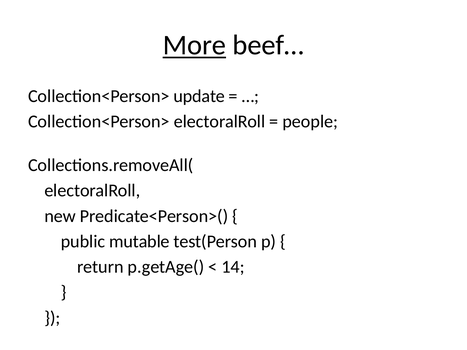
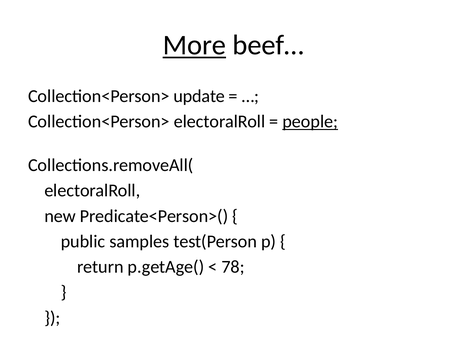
people underline: none -> present (310, 122)
mutable: mutable -> samples (139, 242)
14: 14 -> 78 (233, 267)
